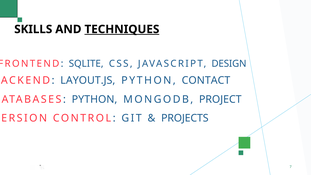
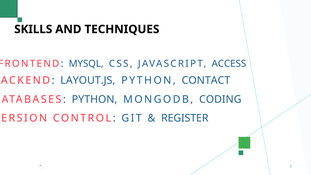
TECHNIQUES underline: present -> none (122, 29)
SQLITE: SQLITE -> MYSQL (86, 64)
DESIGN: DESIGN -> ACCESS (229, 64)
PROJECT: PROJECT -> CODING (220, 99)
PROJECTS: PROJECTS -> REGISTER (185, 118)
